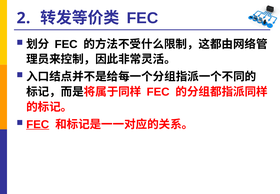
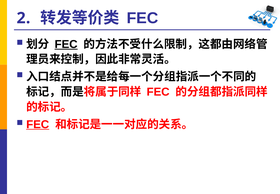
FEC underline: none -> present (66, 44)
